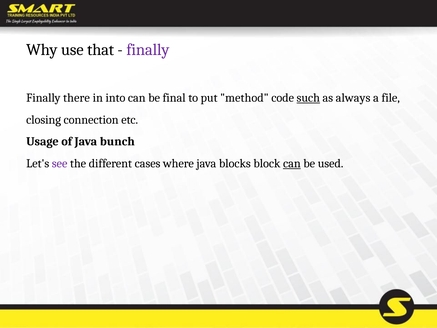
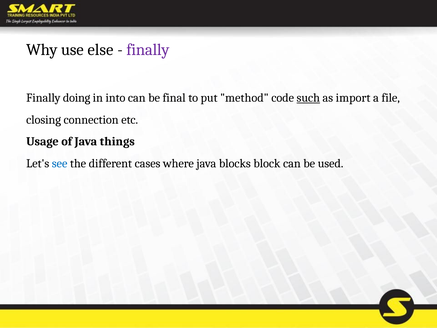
that: that -> else (100, 50)
there: there -> doing (77, 98)
always: always -> import (353, 98)
bunch: bunch -> things (117, 141)
see colour: purple -> blue (60, 163)
can underline: present -> none (292, 163)
